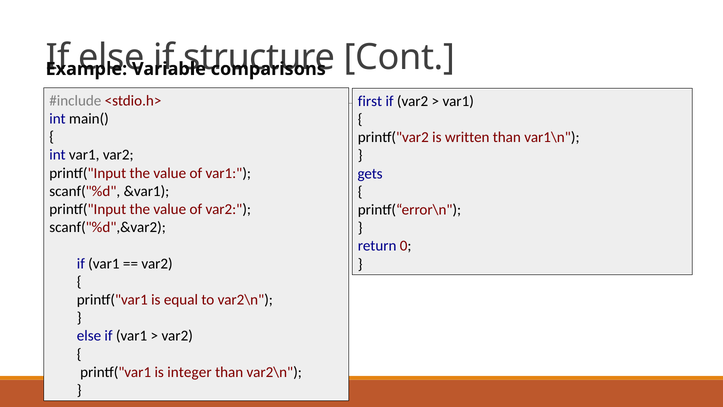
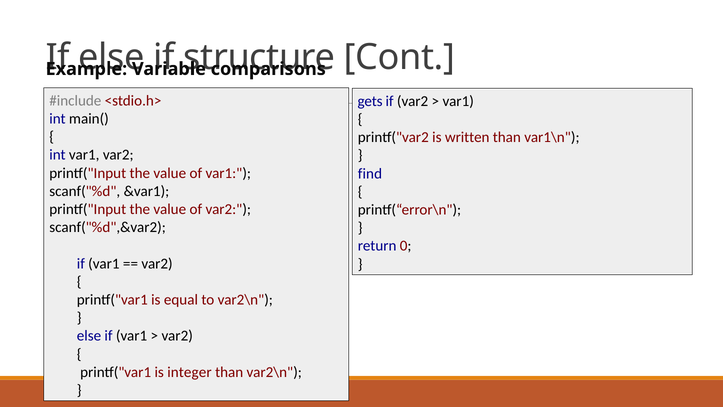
first: first -> gets (370, 101)
gets: gets -> find (370, 173)
